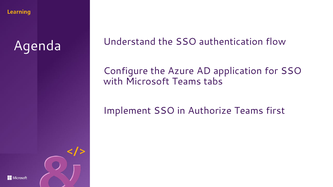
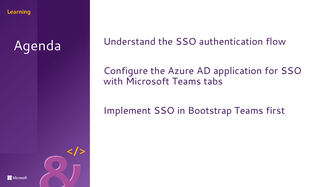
Authorize: Authorize -> Bootstrap (210, 111)
